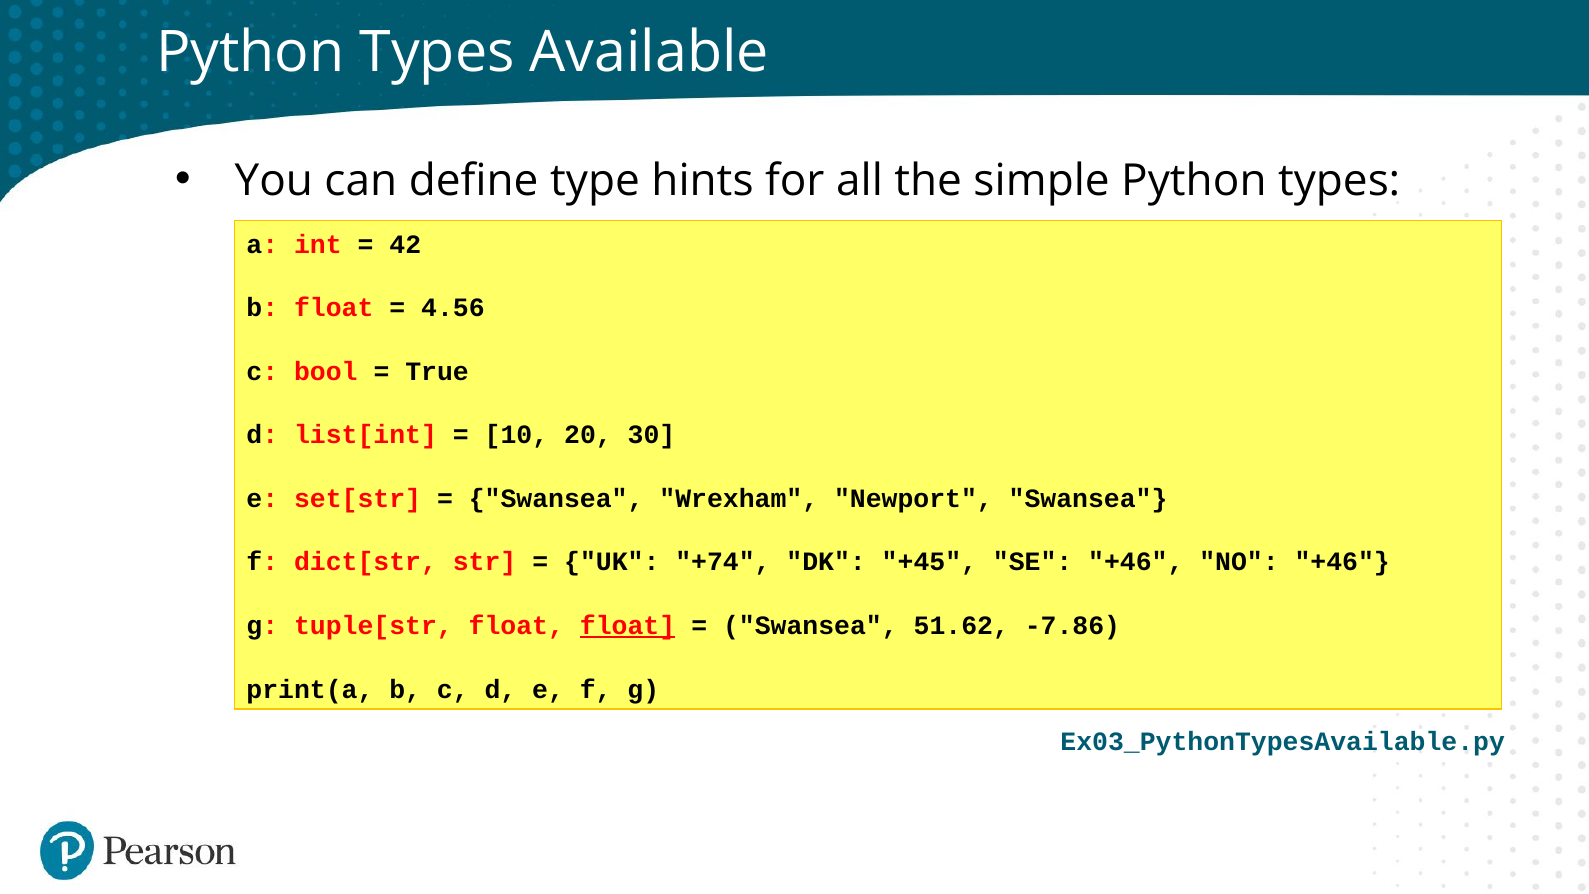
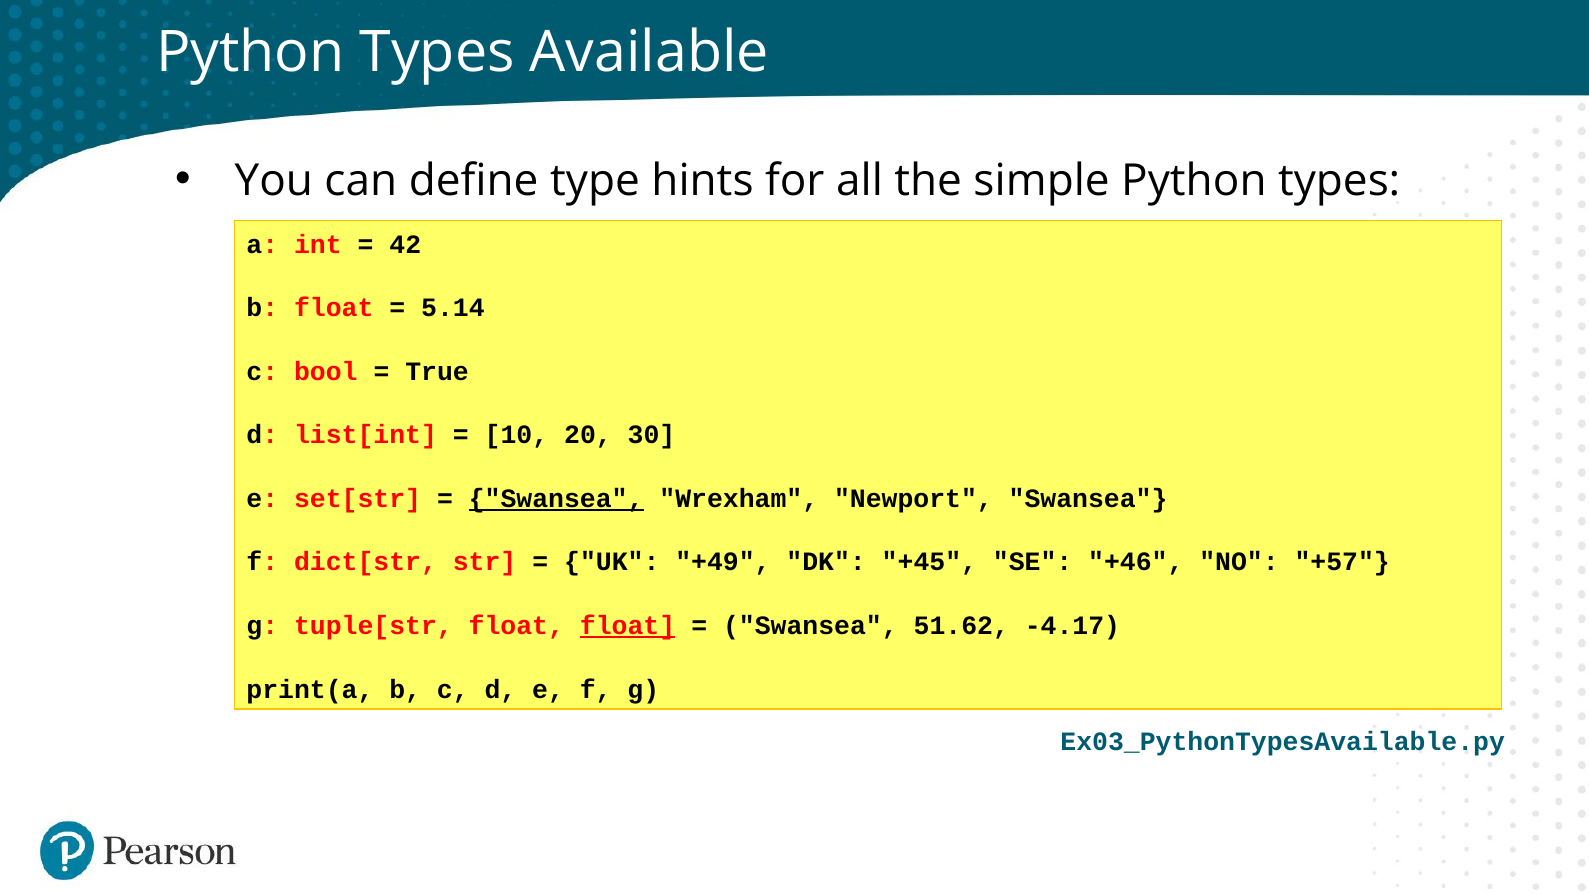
4.56: 4.56 -> 5.14 (453, 308)
Swansea underline: none -> present (556, 498)
+74: +74 -> +49 (723, 562)
NO +46: +46 -> +57 (1342, 562)
-7.86: -7.86 -> -4.17 (1072, 626)
